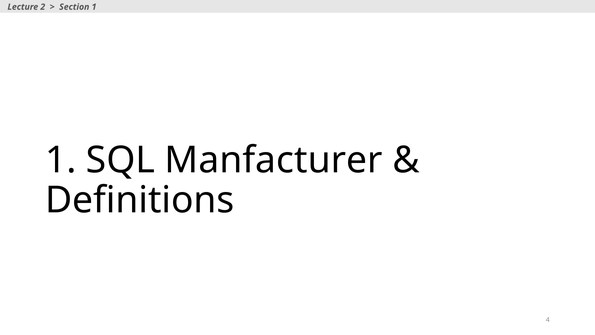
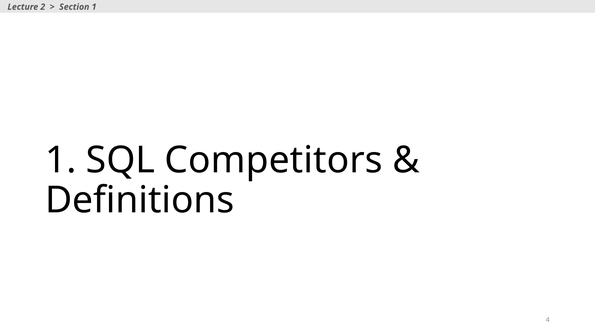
Manfacturer: Manfacturer -> Competitors (274, 160)
